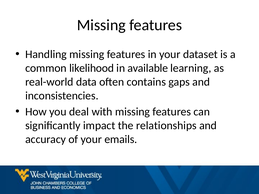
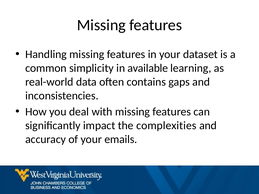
likelihood: likelihood -> simplicity (91, 68)
relationships: relationships -> complexities (166, 126)
